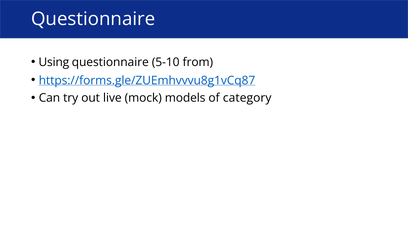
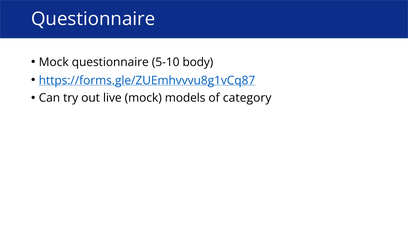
Using: Using -> Mock (54, 62)
from: from -> body (198, 62)
